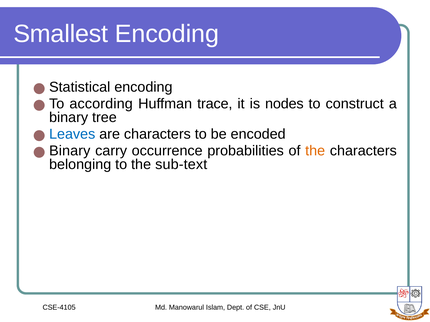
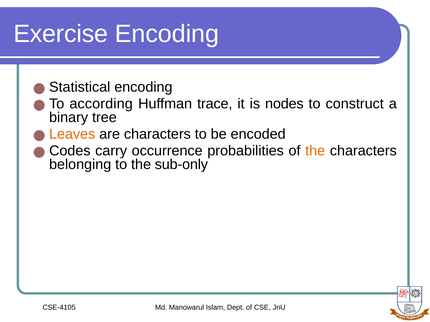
Smallest: Smallest -> Exercise (61, 34)
Leaves colour: blue -> orange (72, 134)
Binary: Binary -> Codes (70, 151)
sub-text: sub-text -> sub-only (181, 165)
